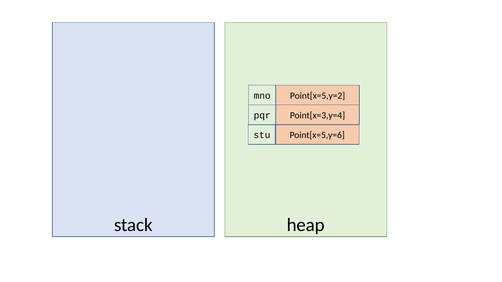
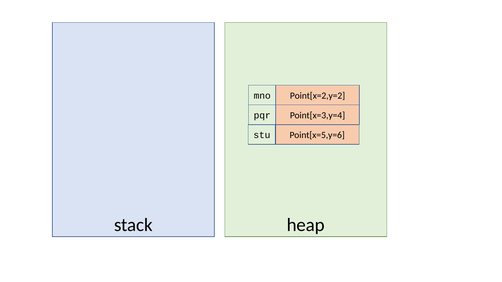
Point[x=5,y=2: Point[x=5,y=2 -> Point[x=2,y=2 (318, 96)
